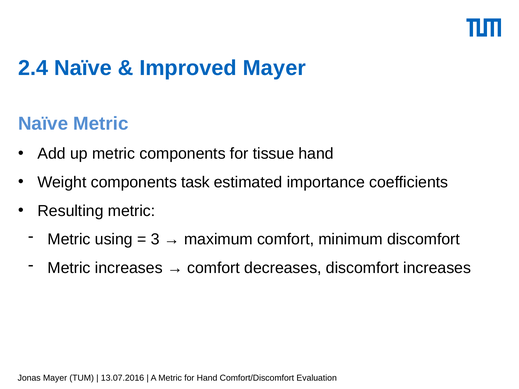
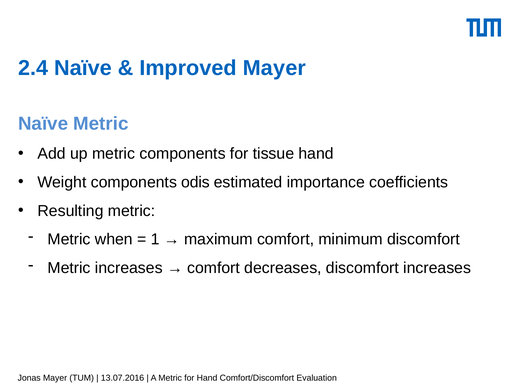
task: task -> odis (195, 182)
using: using -> when (114, 239)
3: 3 -> 1 (155, 239)
